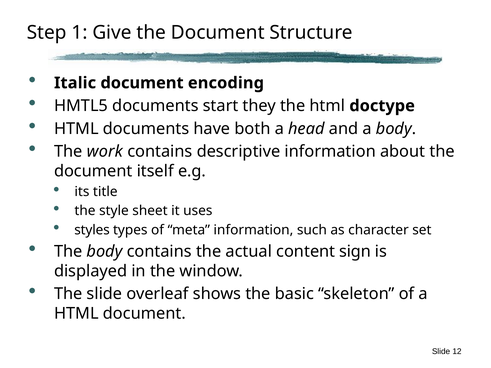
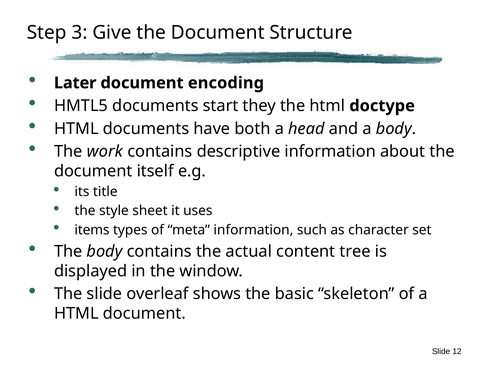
1: 1 -> 3 (79, 32)
Italic: Italic -> Later (75, 83)
styles: styles -> items (92, 230)
sign: sign -> tree (355, 252)
